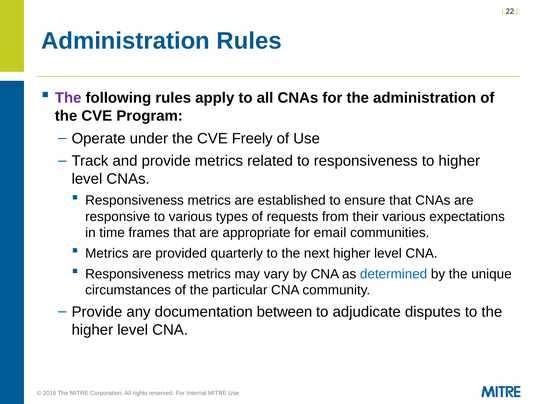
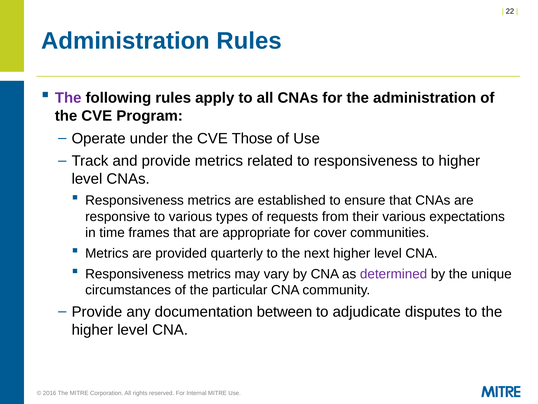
Freely: Freely -> Those (252, 138)
email: email -> cover (330, 232)
determined colour: blue -> purple (394, 274)
